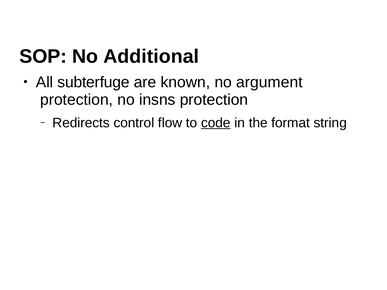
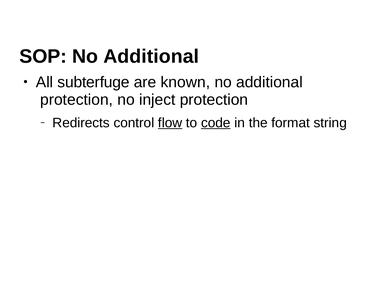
known no argument: argument -> additional (269, 82)
insns: insns -> inject (157, 100)
flow underline: none -> present (170, 123)
